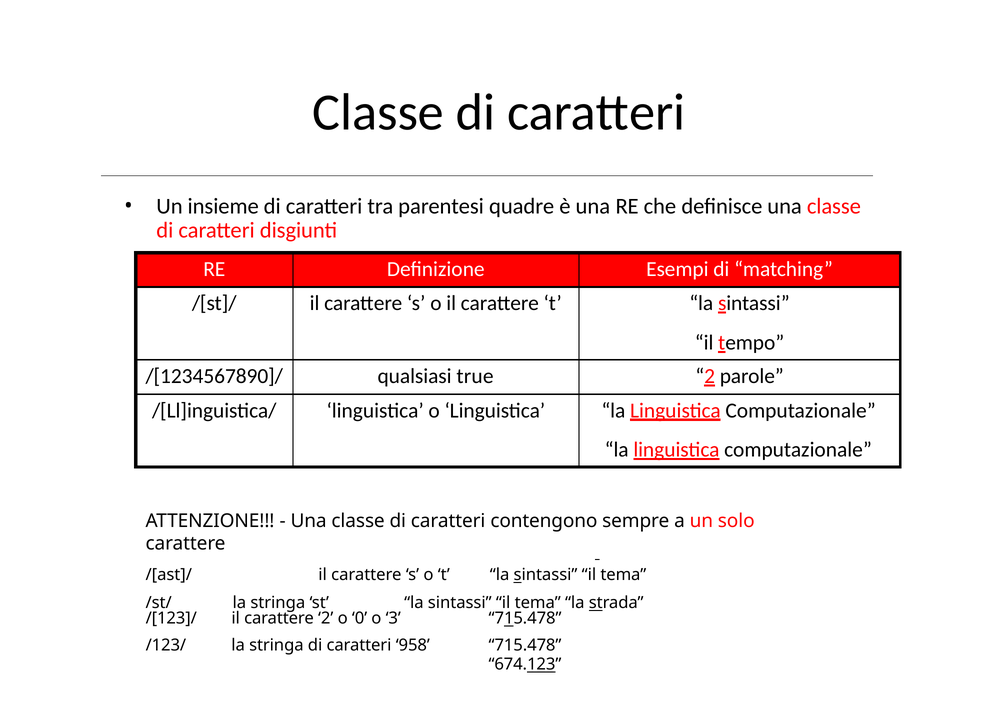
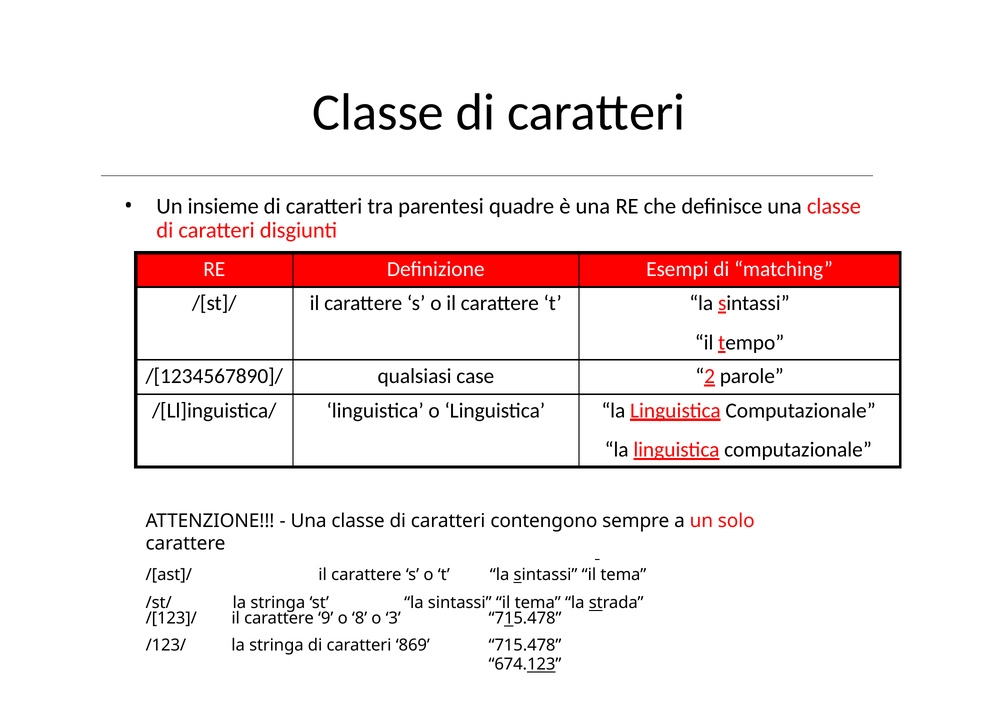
true: true -> case (475, 376)
carattere 2: 2 -> 9 (326, 619)
0: 0 -> 8 (360, 619)
958: 958 -> 869 (413, 646)
